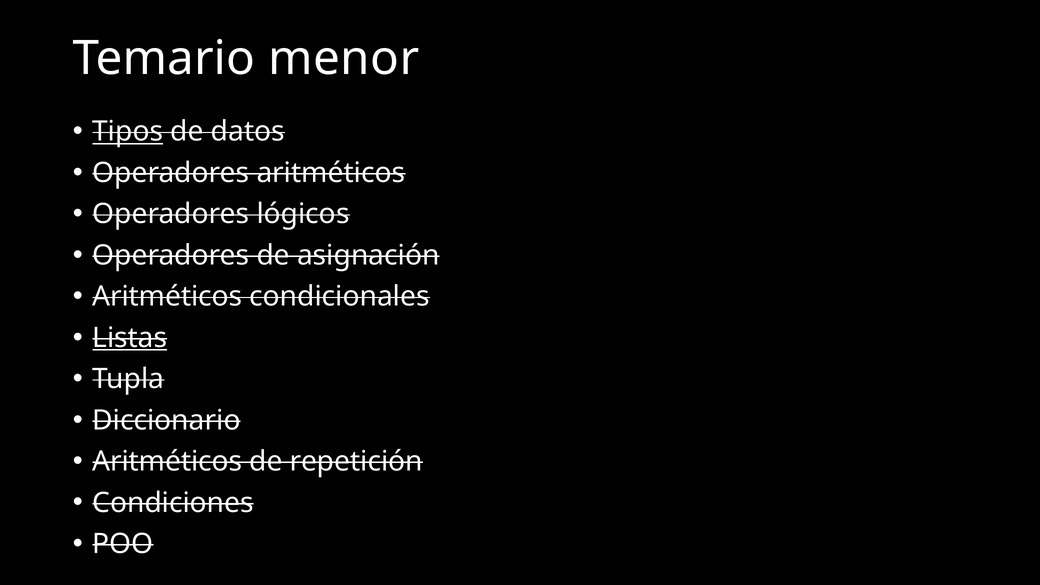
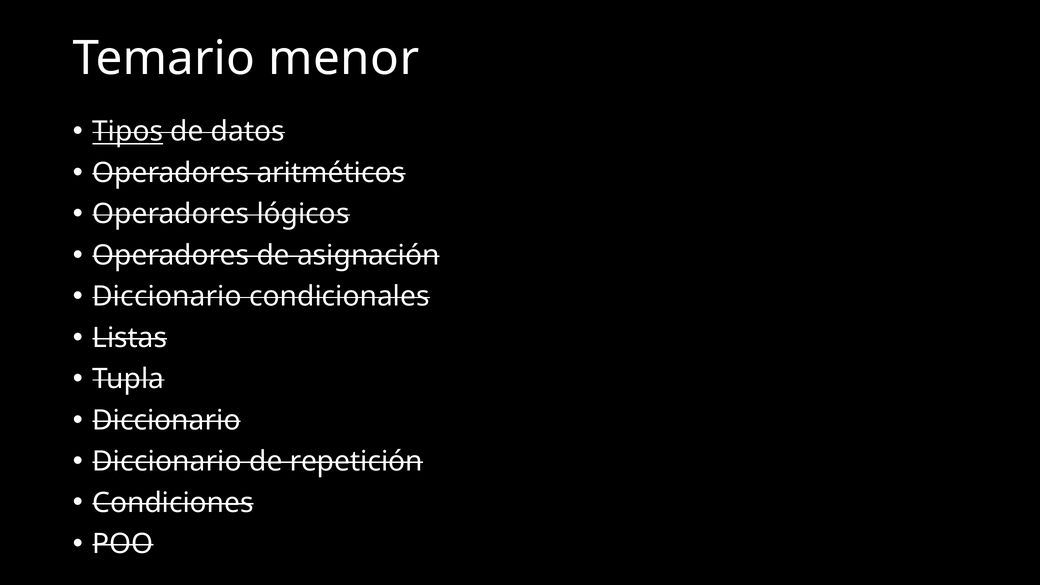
Aritméticos: Aritméticos -> Diccionario (167, 297)
Listas underline: present -> none (130, 338)
Aritméticos: Aritméticos -> Diccionario (167, 461)
